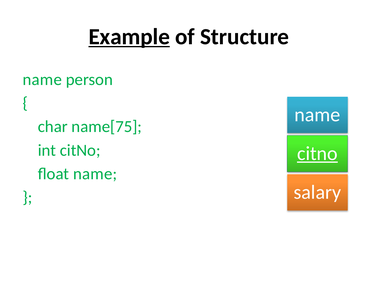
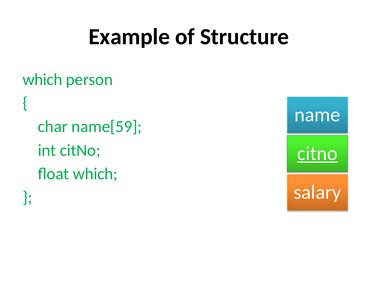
Example underline: present -> none (129, 37)
name: name -> which (42, 79)
name[75: name[75 -> name[59 (107, 126)
float name: name -> which (95, 173)
